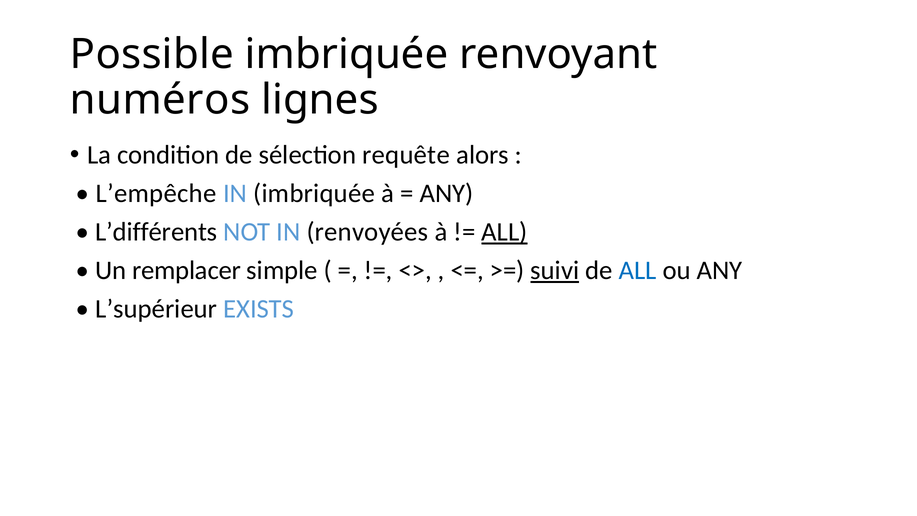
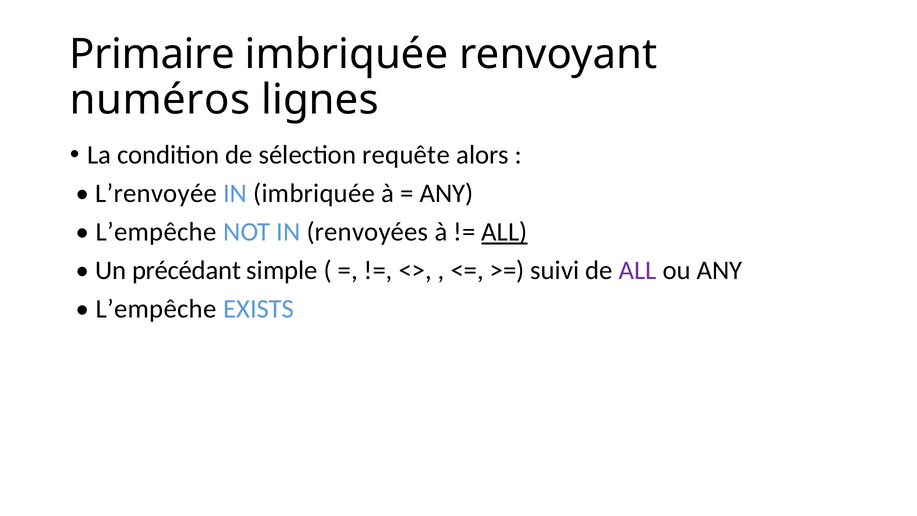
Possible: Possible -> Primaire (152, 54)
L’empêche: L’empêche -> L’renvoyée (156, 193)
L’différents: L’différents -> L’empêche (156, 232)
remplacer: remplacer -> précédant (187, 270)
suivi underline: present -> none (555, 270)
ALL colour: blue -> purple (638, 270)
L’supérieur: L’supérieur -> L’empêche (156, 309)
